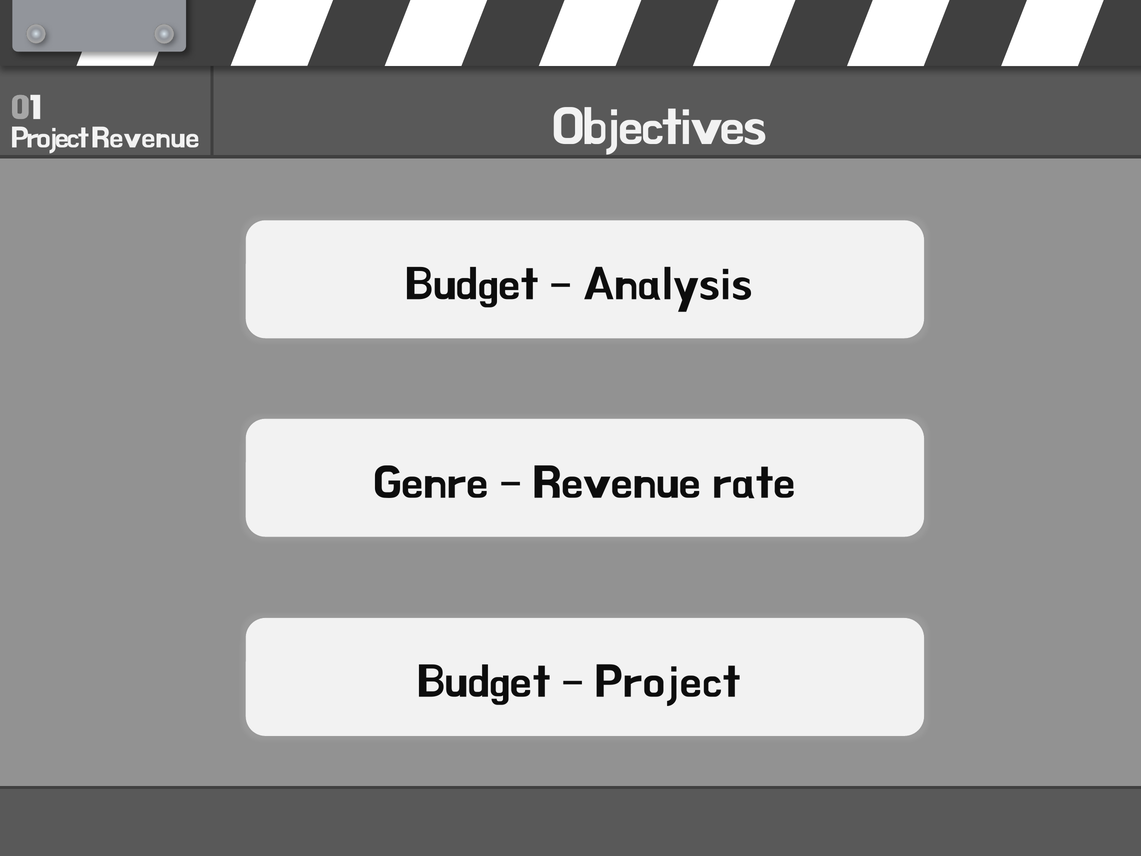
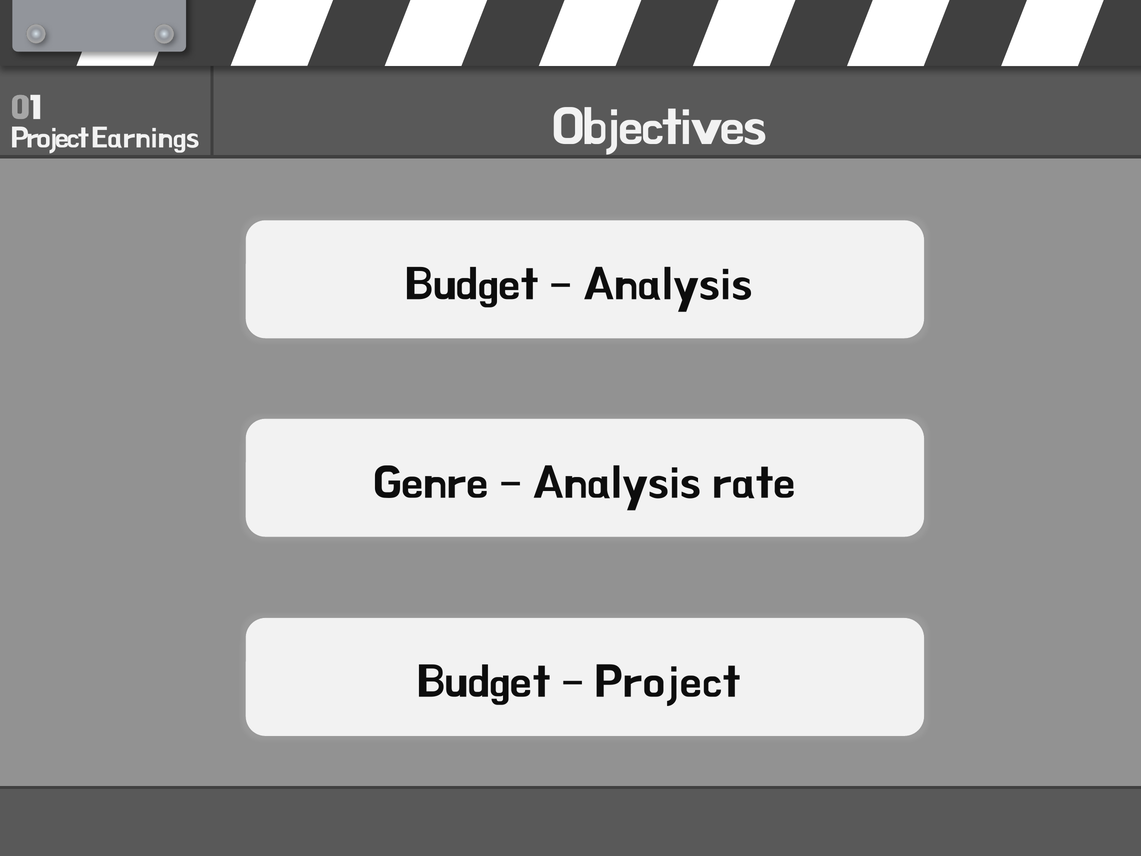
Project Revenue: Revenue -> Earnings (146, 137)
Genre Revenue: Revenue -> Analysis (617, 481)
